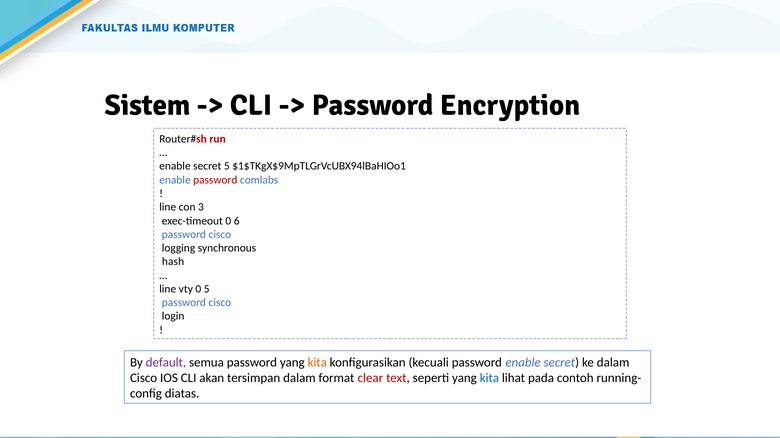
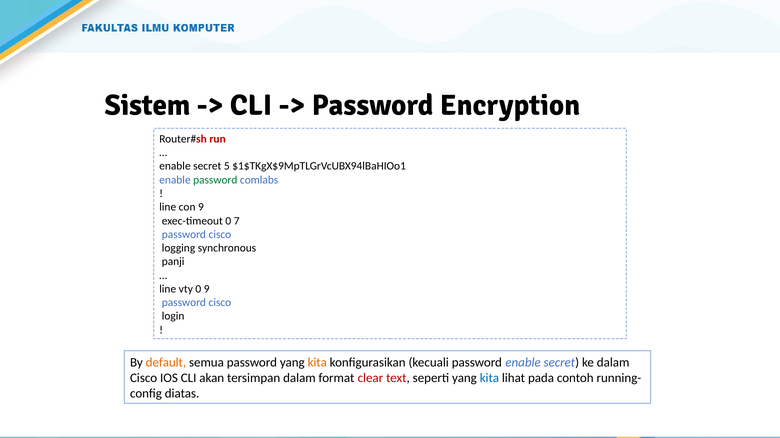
password colour: red -> green (215, 180)
con 3: 3 -> 9 (201, 207)
6: 6 -> 7 (237, 221)
hash: hash -> panji (173, 262)
0 5: 5 -> 9 (207, 289)
default colour: purple -> orange (166, 363)
